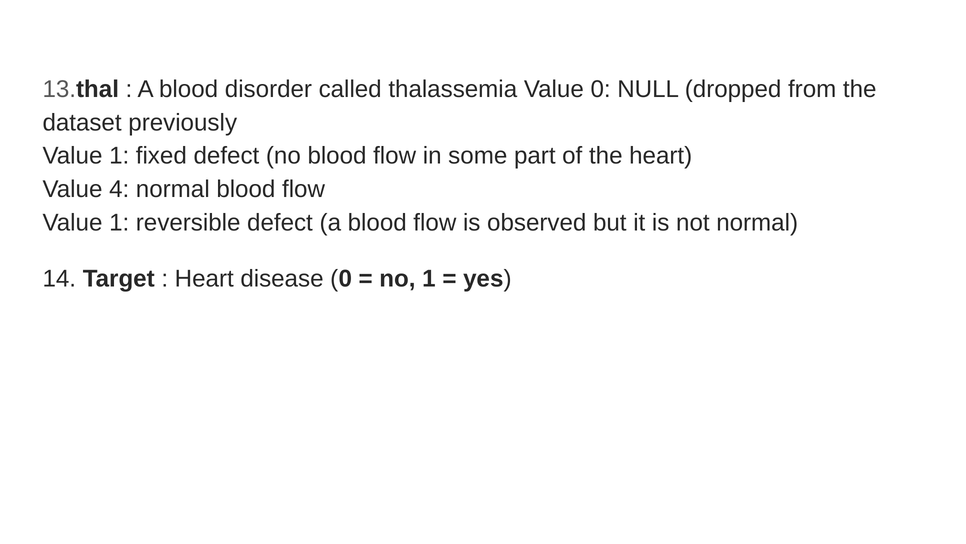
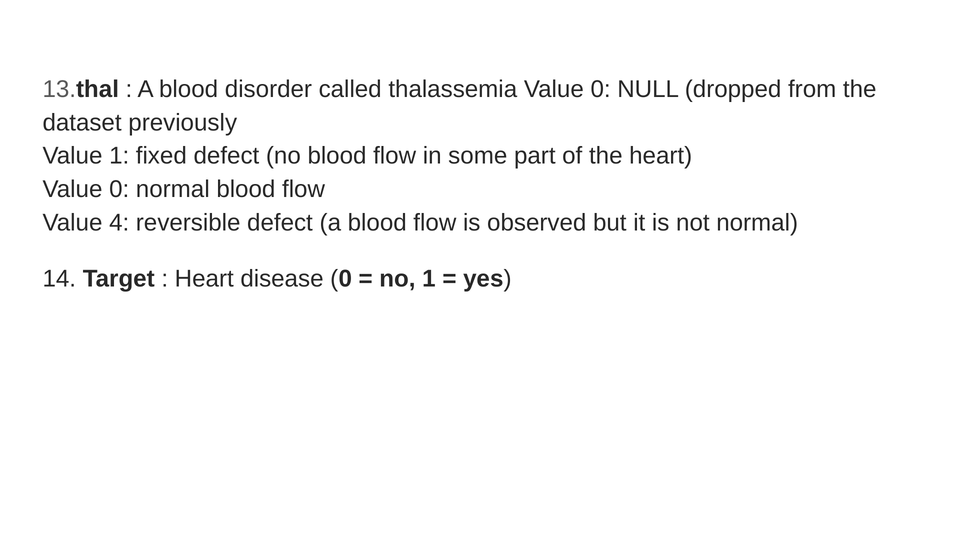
4: 4 -> 0 (119, 189)
1: 1 -> 4 (119, 222)
